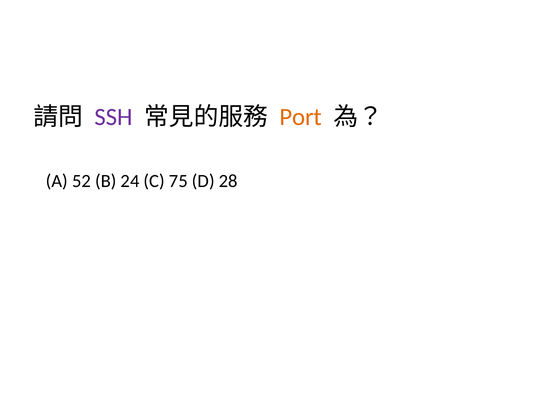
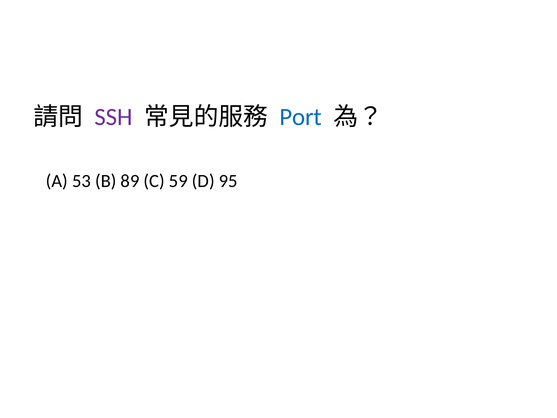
Port colour: orange -> blue (301, 117)
52: 52 -> 53 (82, 181)
24: 24 -> 89 (130, 181)
75: 75 -> 59 (178, 181)
28: 28 -> 95 (228, 181)
